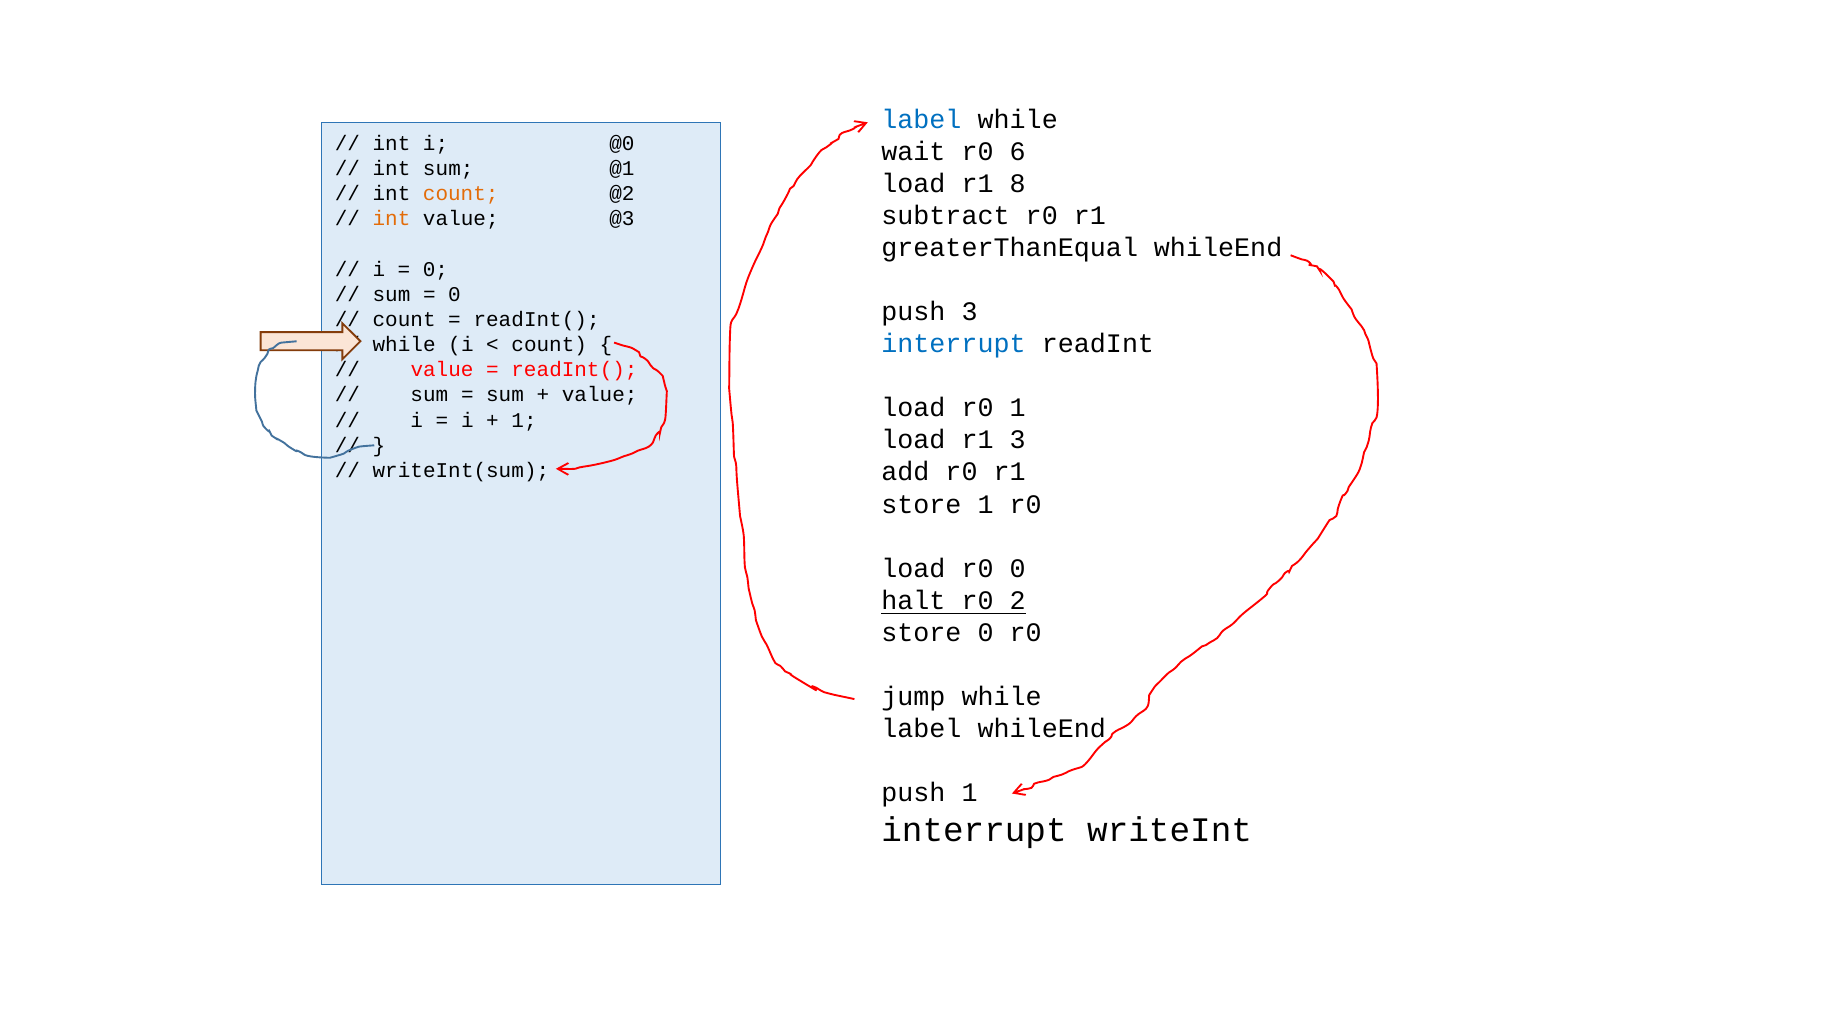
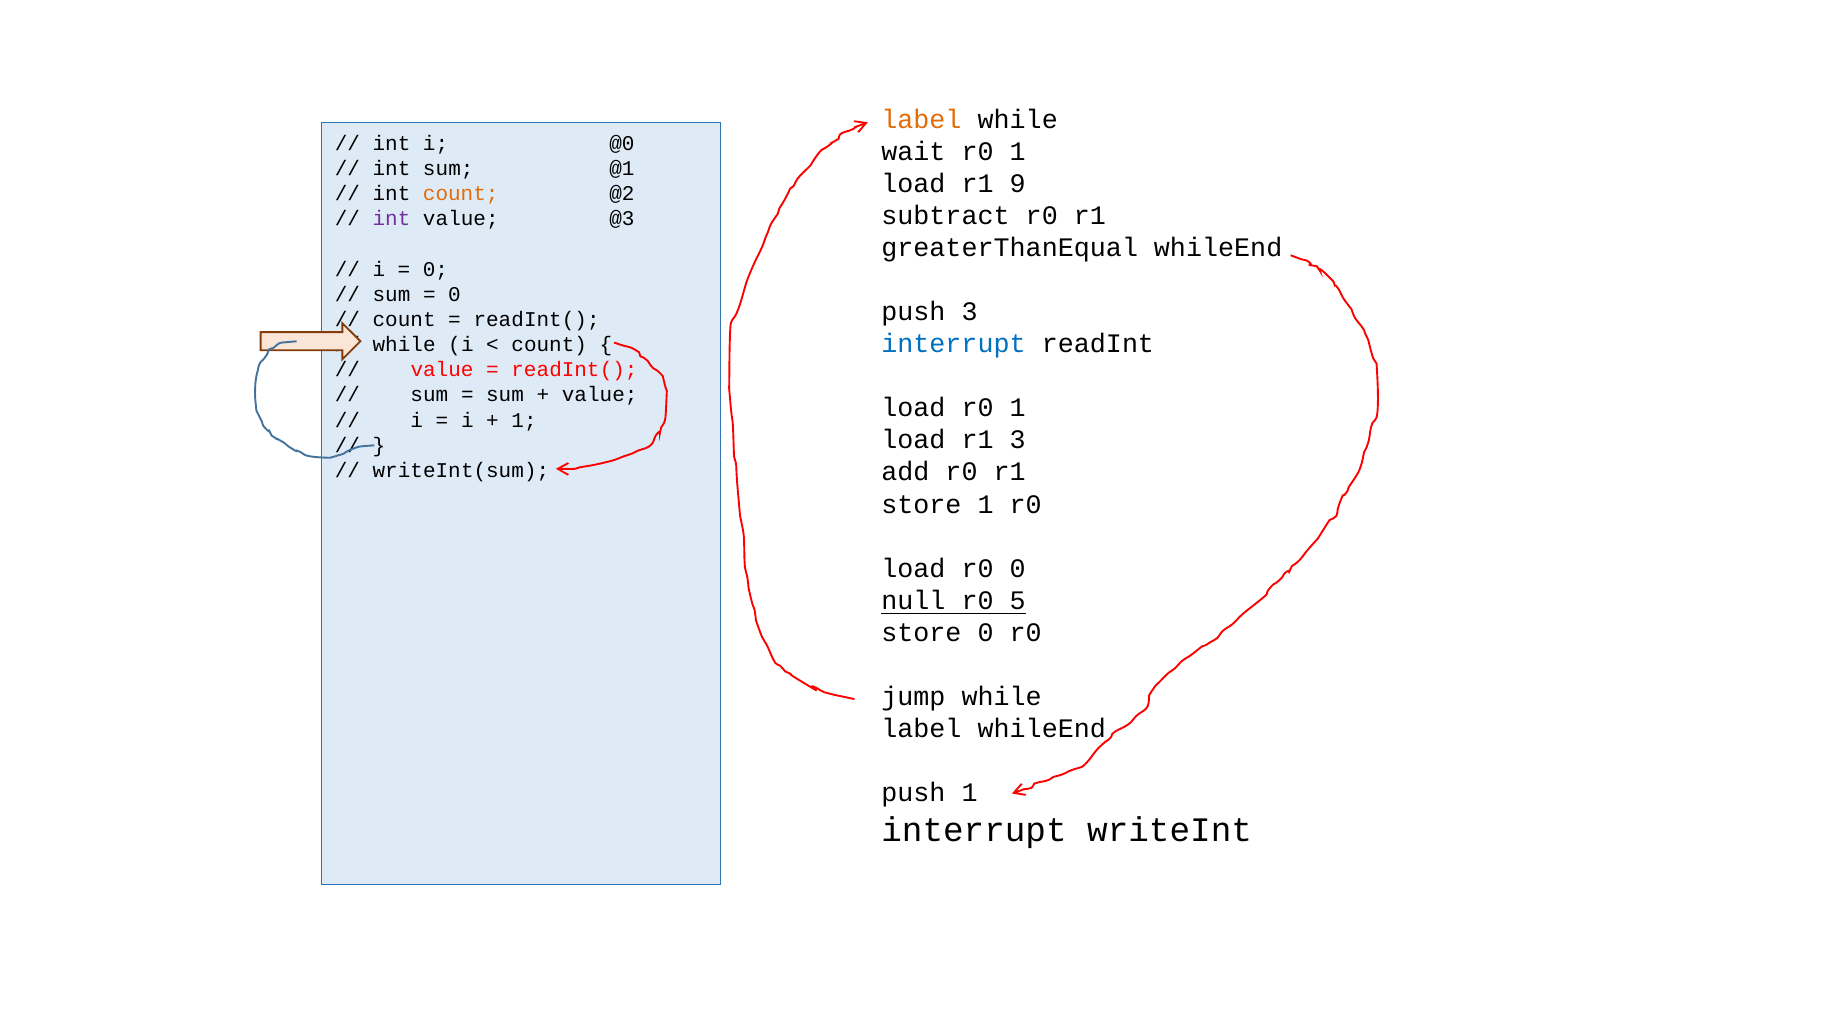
label colour: blue -> orange (921, 119)
6: 6 -> 1 (1018, 151)
8: 8 -> 9 (1018, 184)
int colour: orange -> purple (391, 219)
halt: halt -> null (913, 600)
2: 2 -> 5 (1018, 600)
